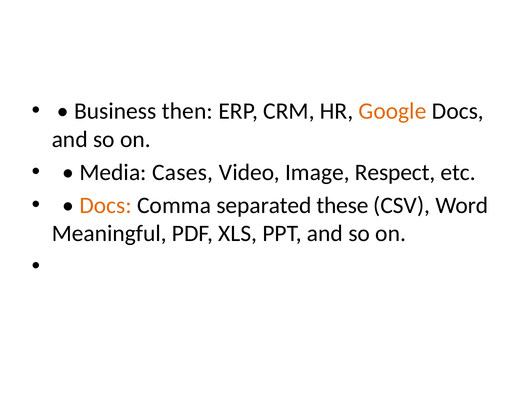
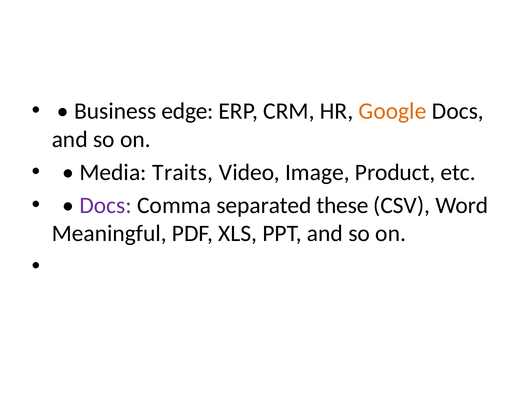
then: then -> edge (188, 111)
Cases: Cases -> Traits (183, 173)
Respect: Respect -> Product (395, 173)
Docs colour: orange -> purple (106, 206)
